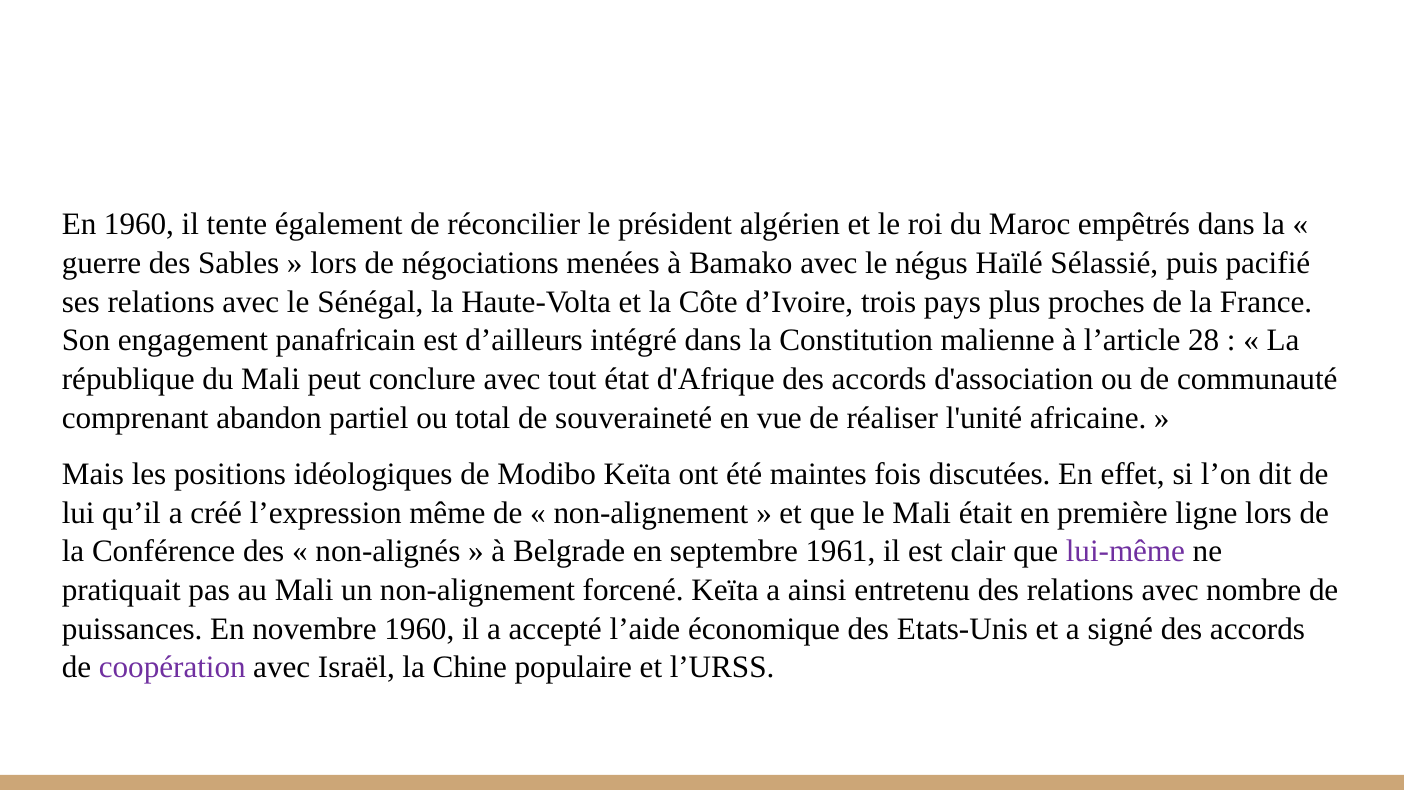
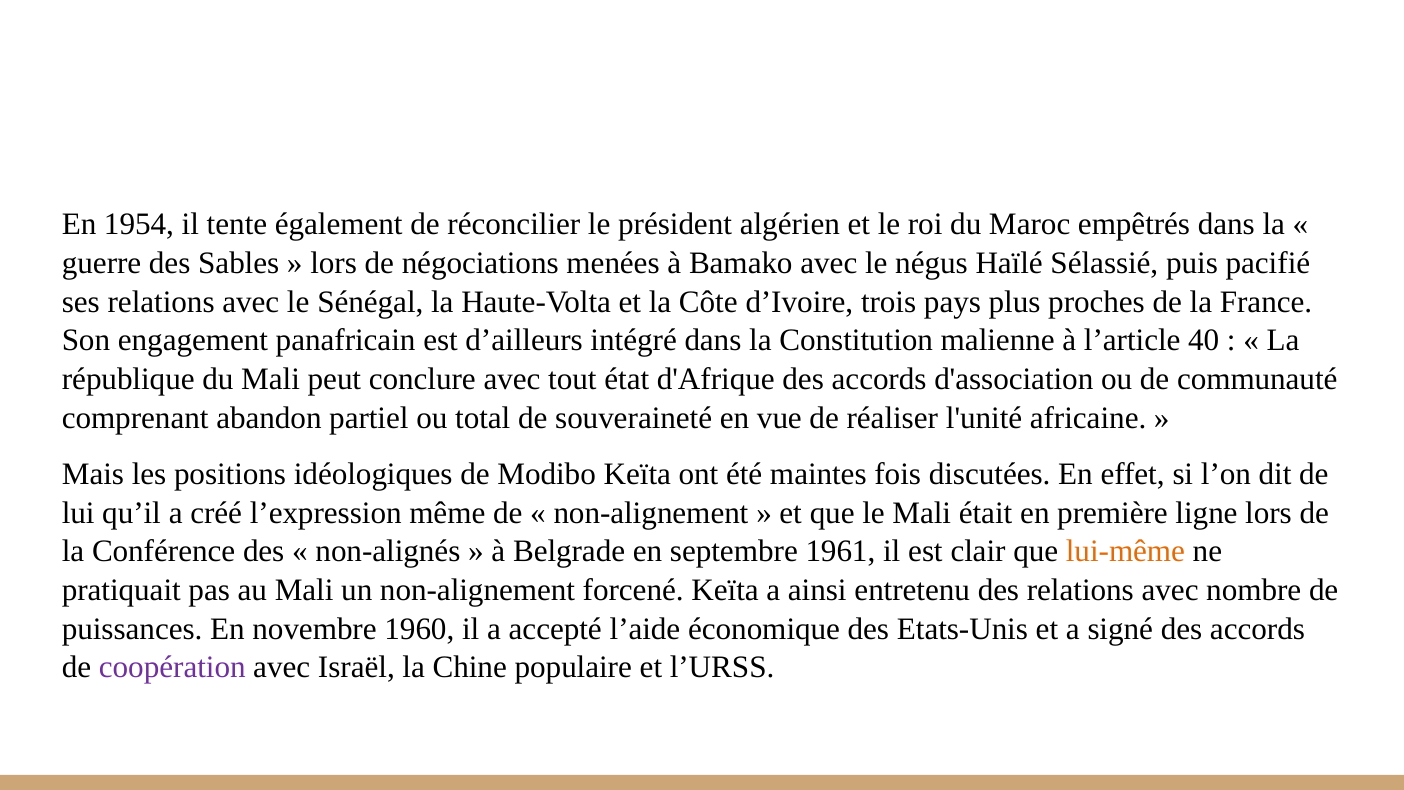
En 1960: 1960 -> 1954 (139, 224)
28: 28 -> 40 (1204, 340)
lui-même colour: purple -> orange (1125, 551)
